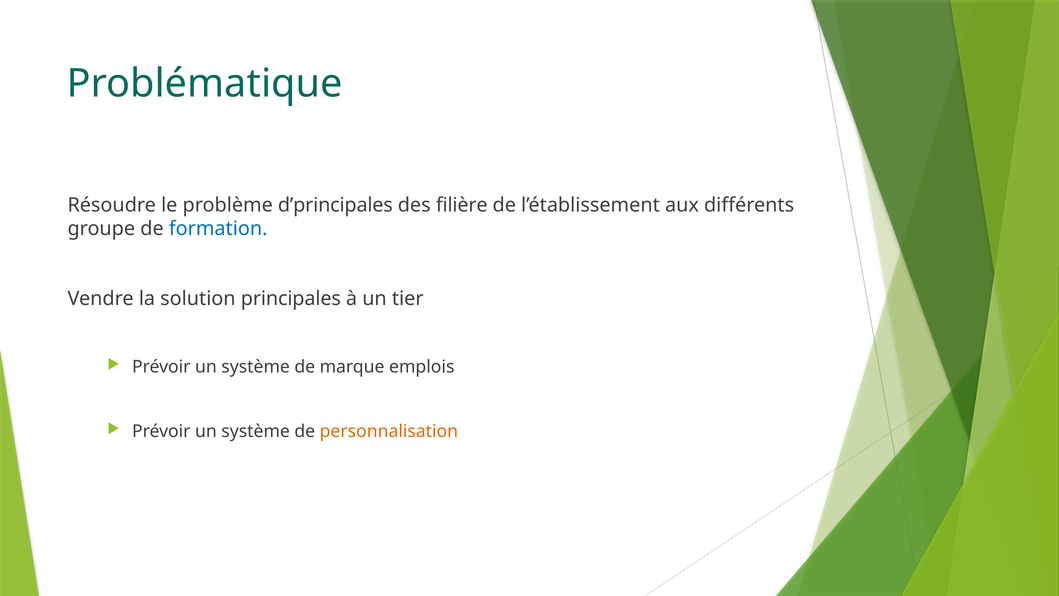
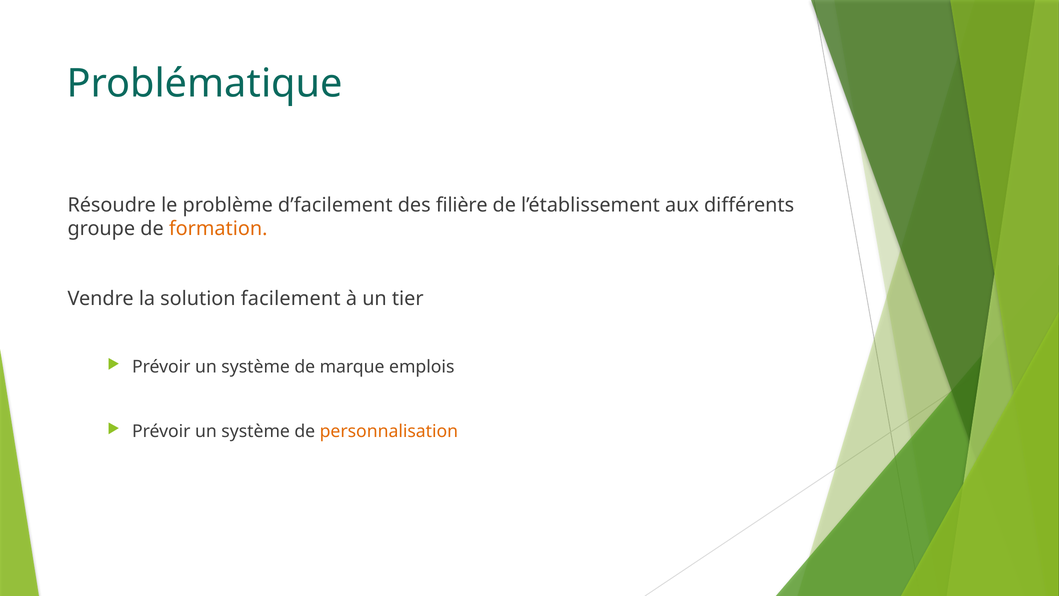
d’principales: d’principales -> d’facilement (335, 205)
formation colour: blue -> orange (218, 229)
principales: principales -> facilement (291, 299)
